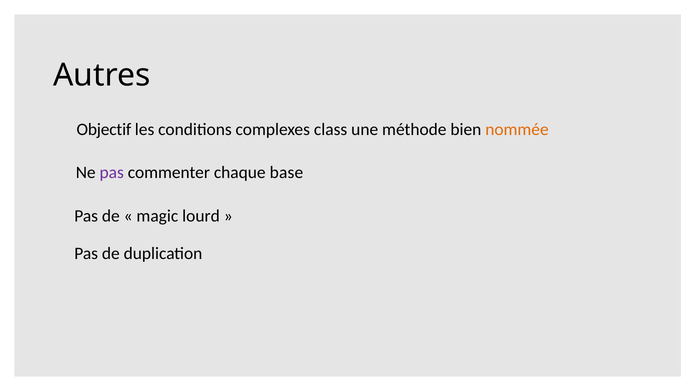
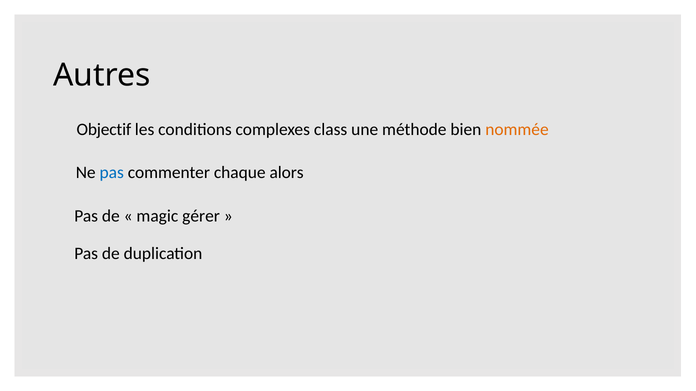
pas colour: purple -> blue (112, 173)
base: base -> alors (287, 173)
lourd: lourd -> gérer (201, 216)
